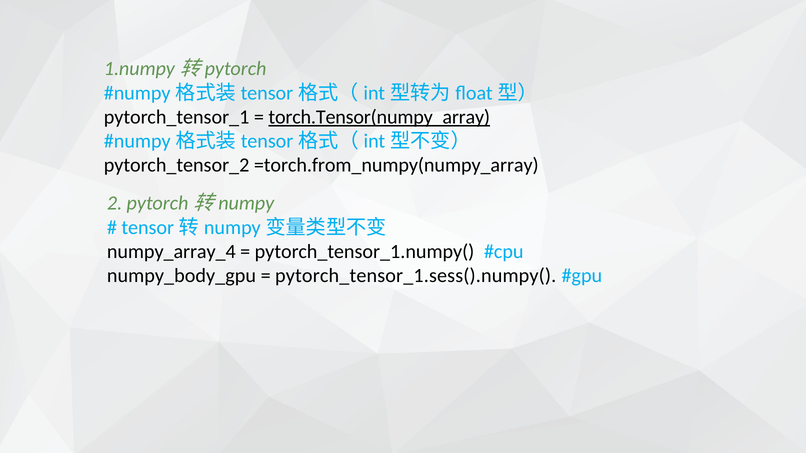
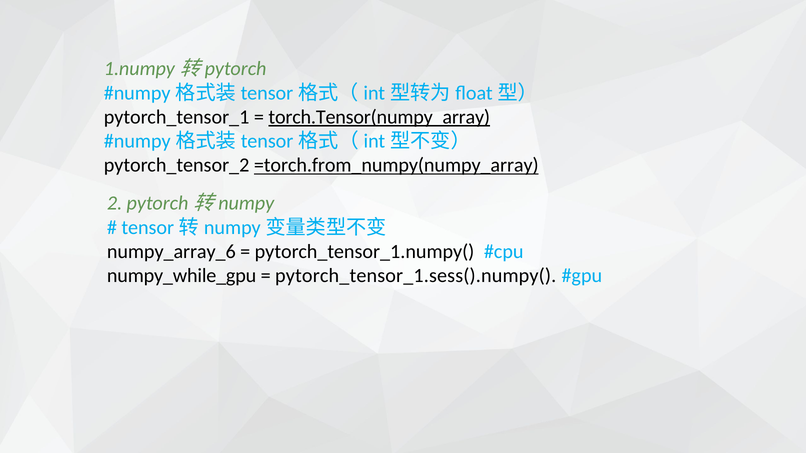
=torch.from_numpy(numpy_array underline: none -> present (396, 165)
numpy_array_4: numpy_array_4 -> numpy_array_6 (171, 252)
numpy_body_gpu: numpy_body_gpu -> numpy_while_gpu (182, 276)
